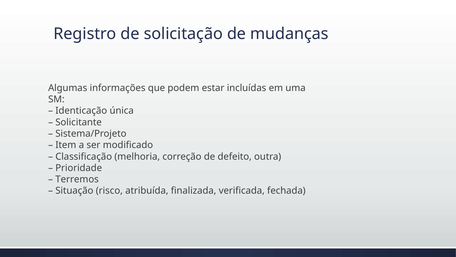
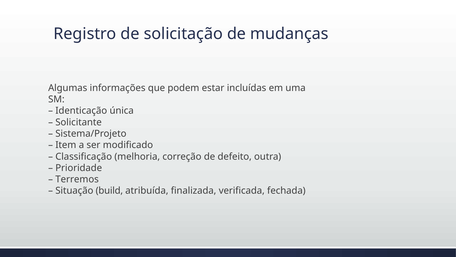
risco: risco -> build (109, 190)
